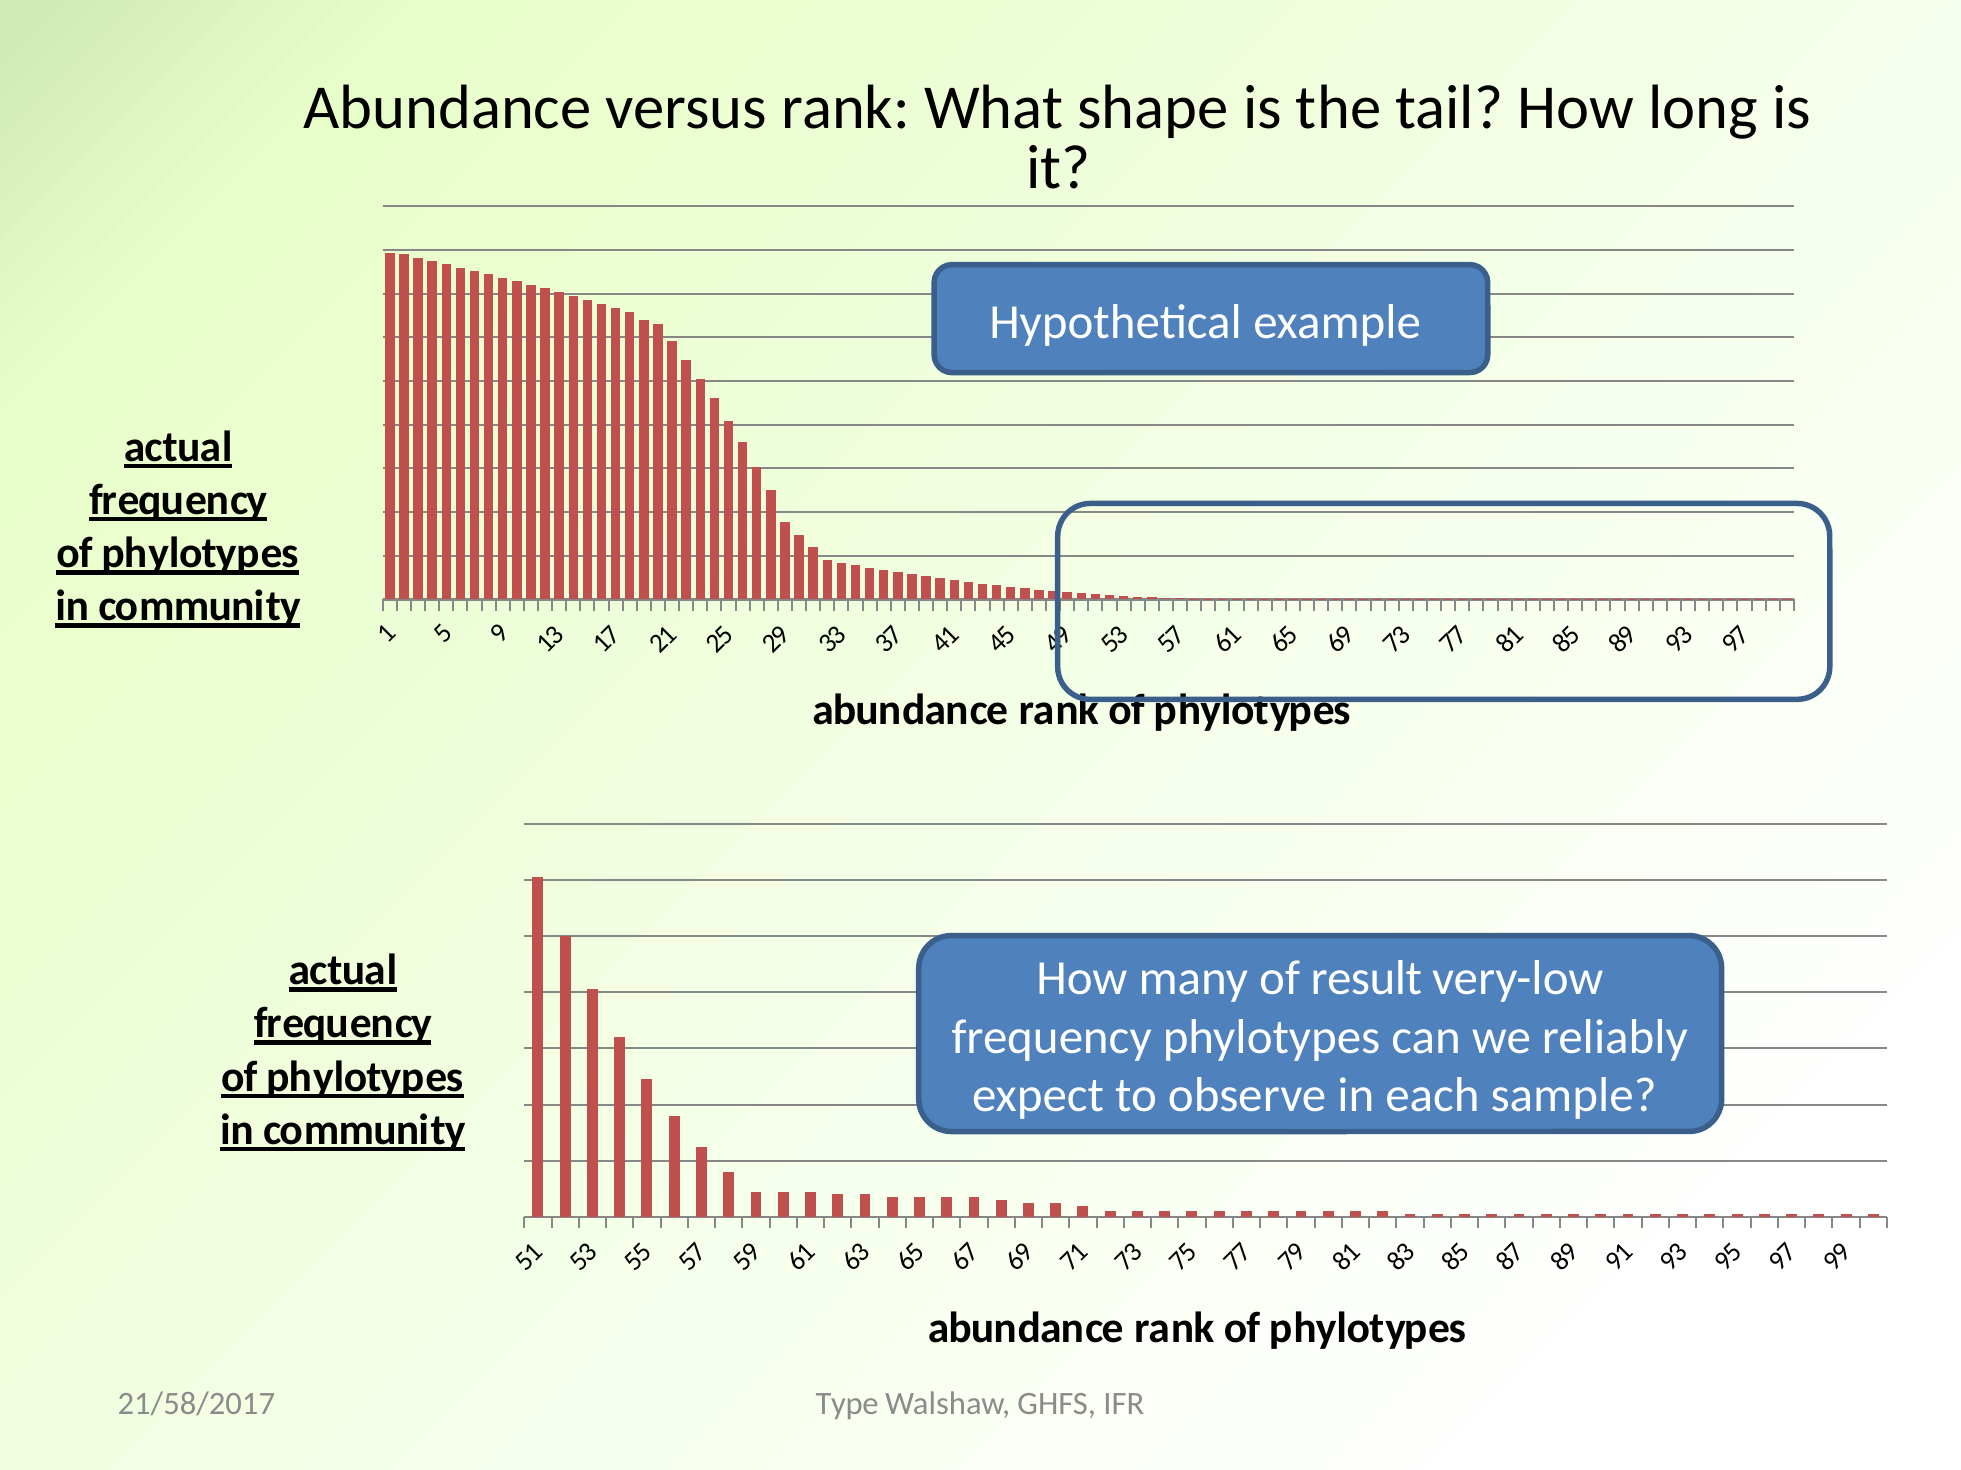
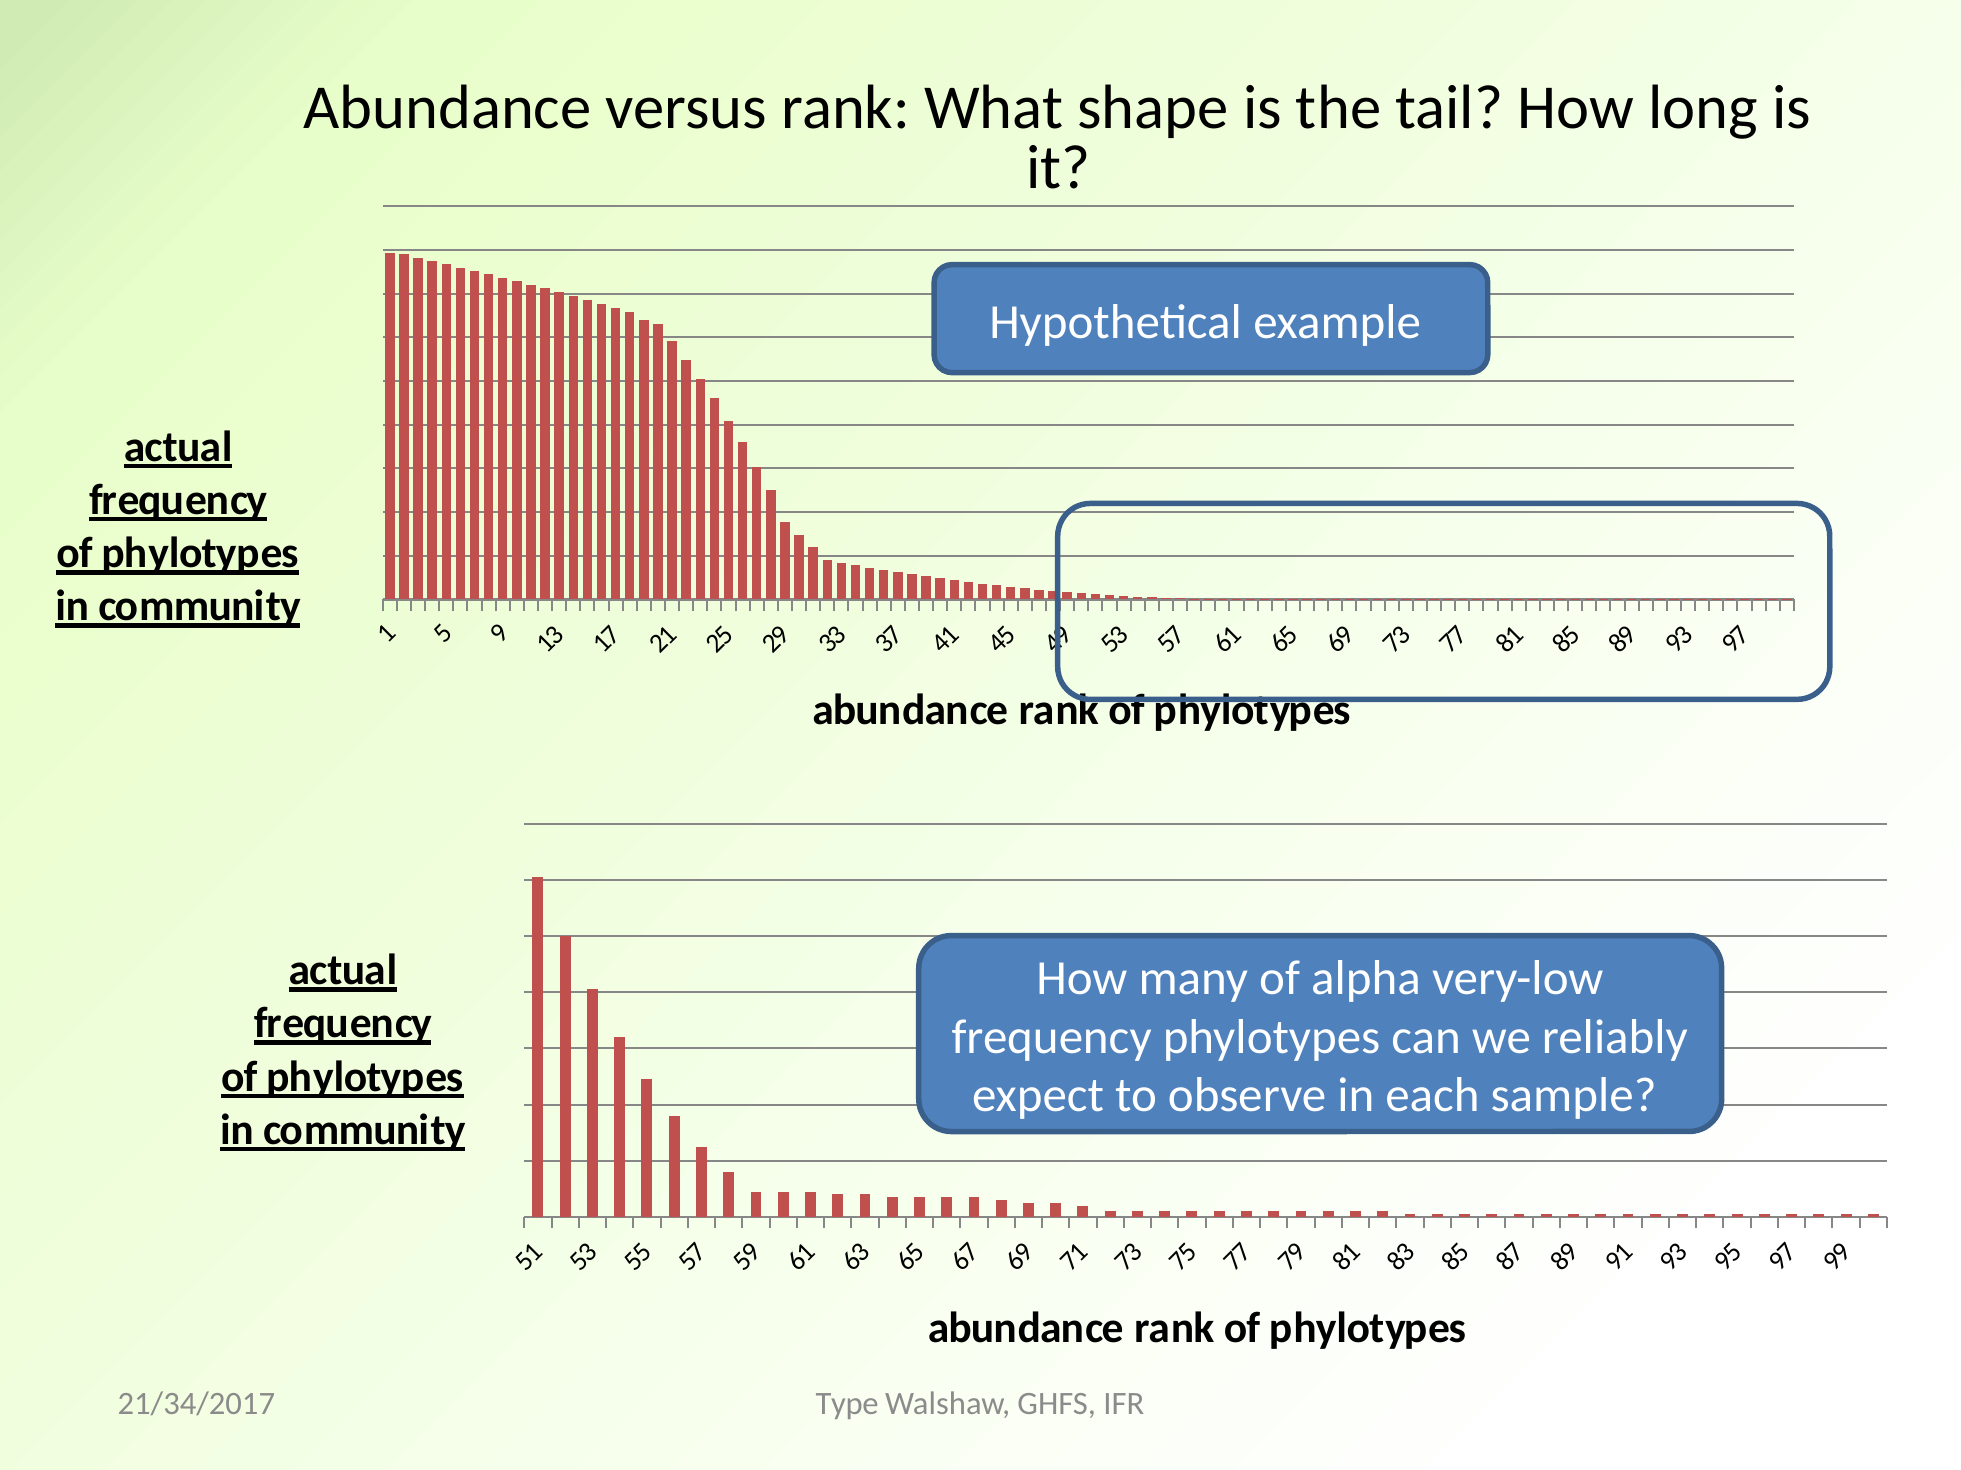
result: result -> alpha (1366, 979)
21/58/2017: 21/58/2017 -> 21/34/2017 (196, 1405)
